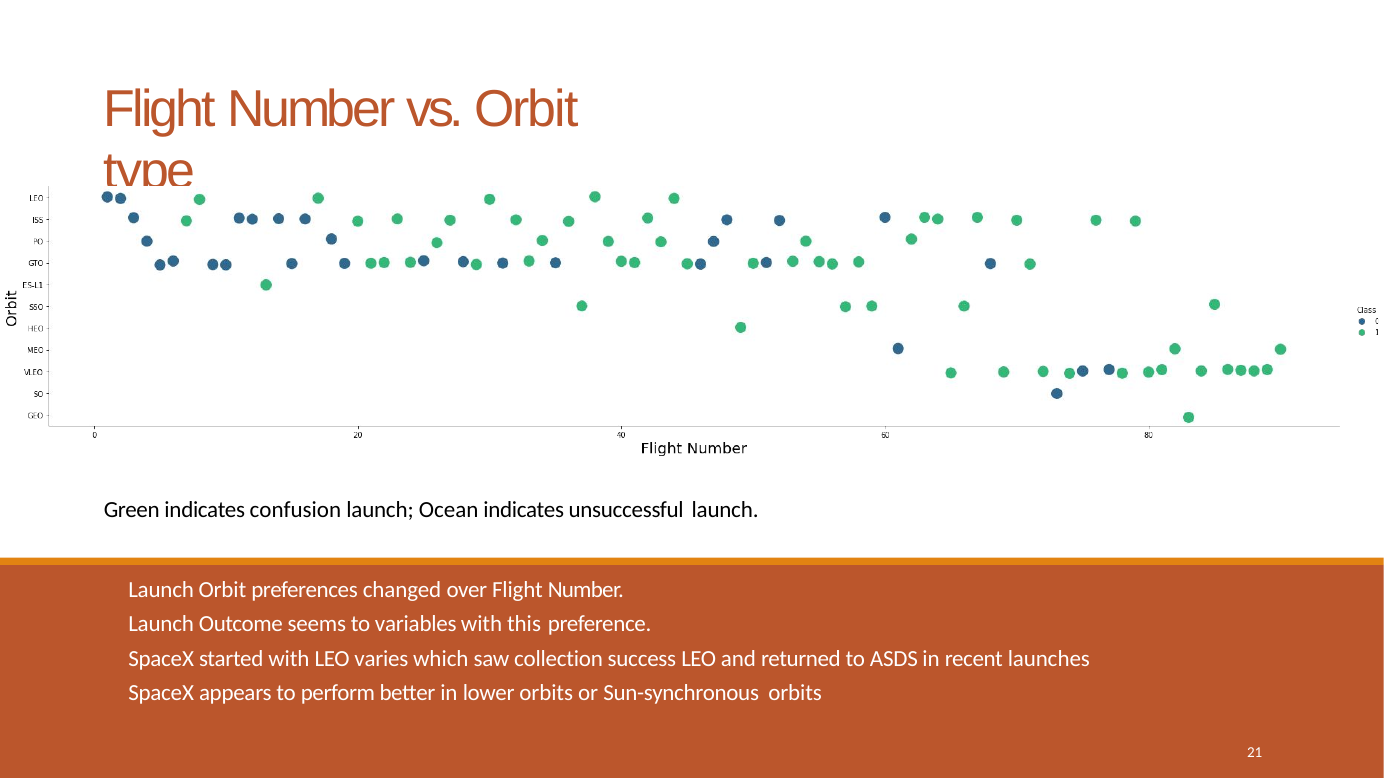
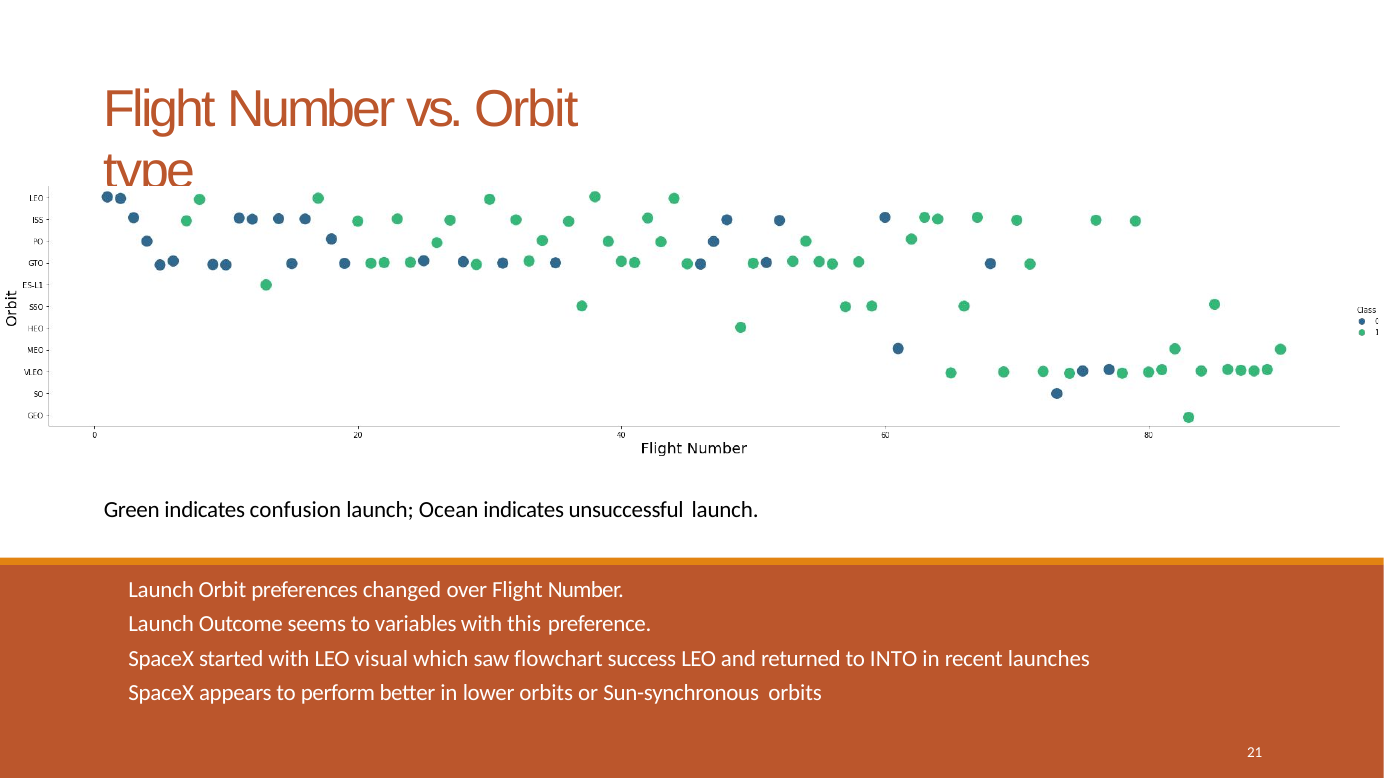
varies: varies -> visual (381, 660)
collection: collection -> flowchart (559, 660)
ASDS: ASDS -> INTO (894, 660)
